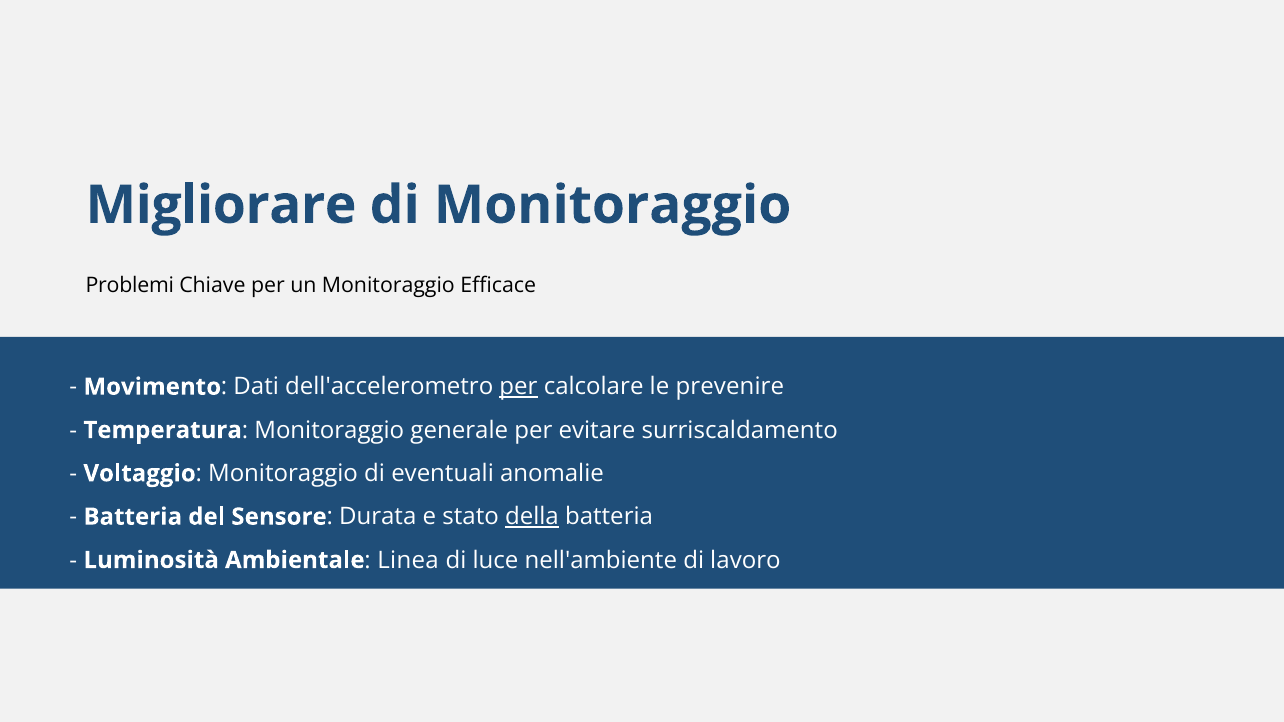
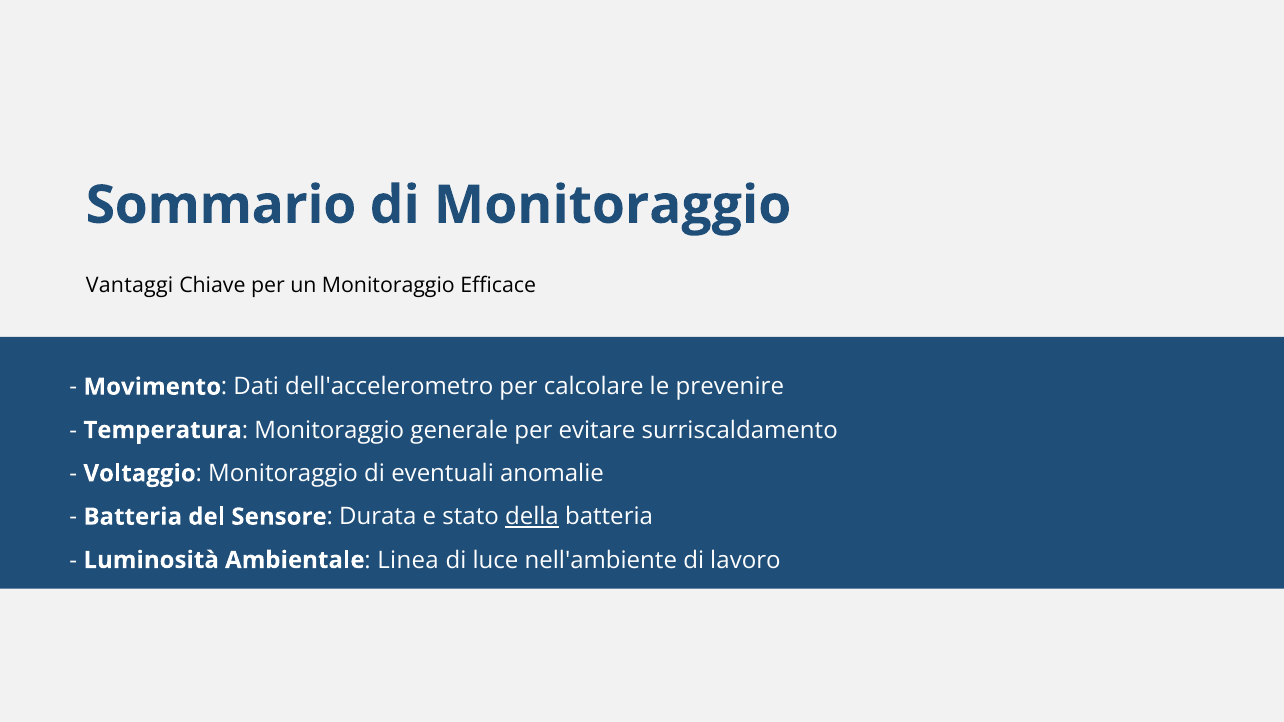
Migliorare: Migliorare -> Sommario (221, 205)
Problemi: Problemi -> Vantaggi (130, 286)
per underline: present -> none (519, 387)
